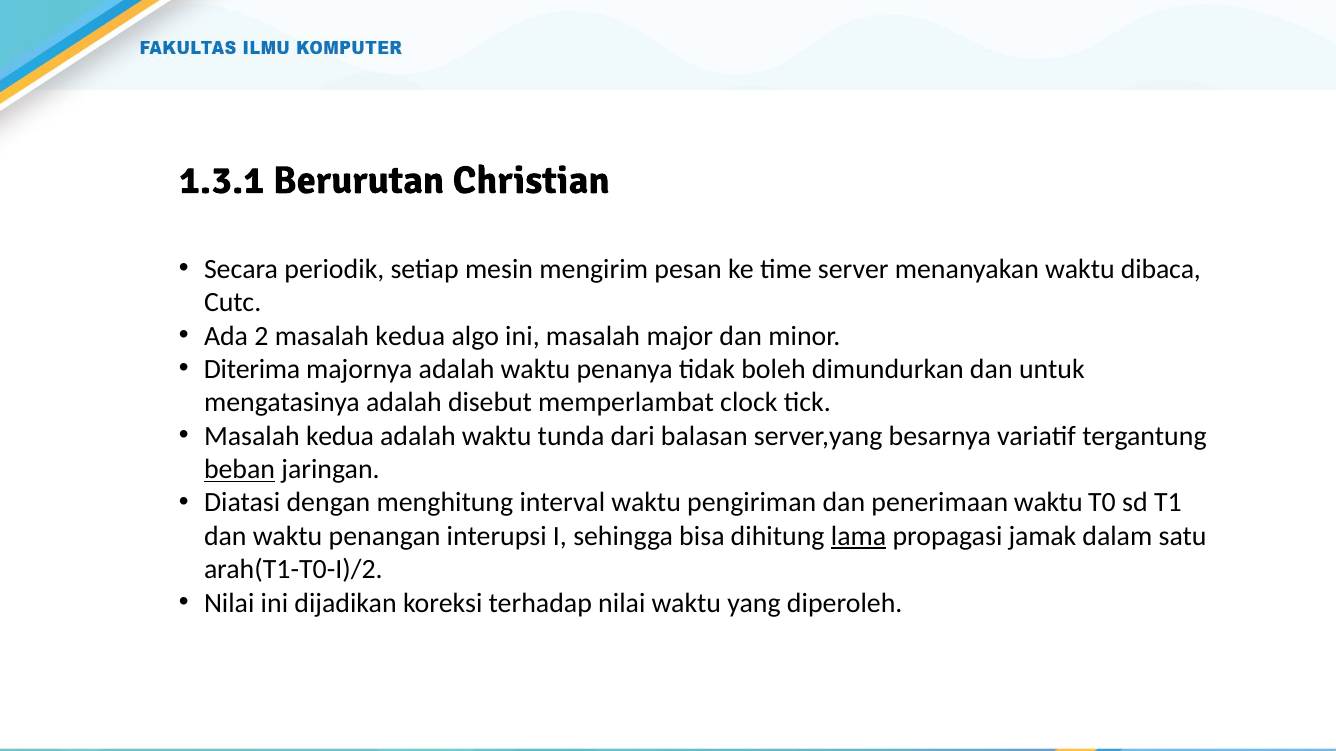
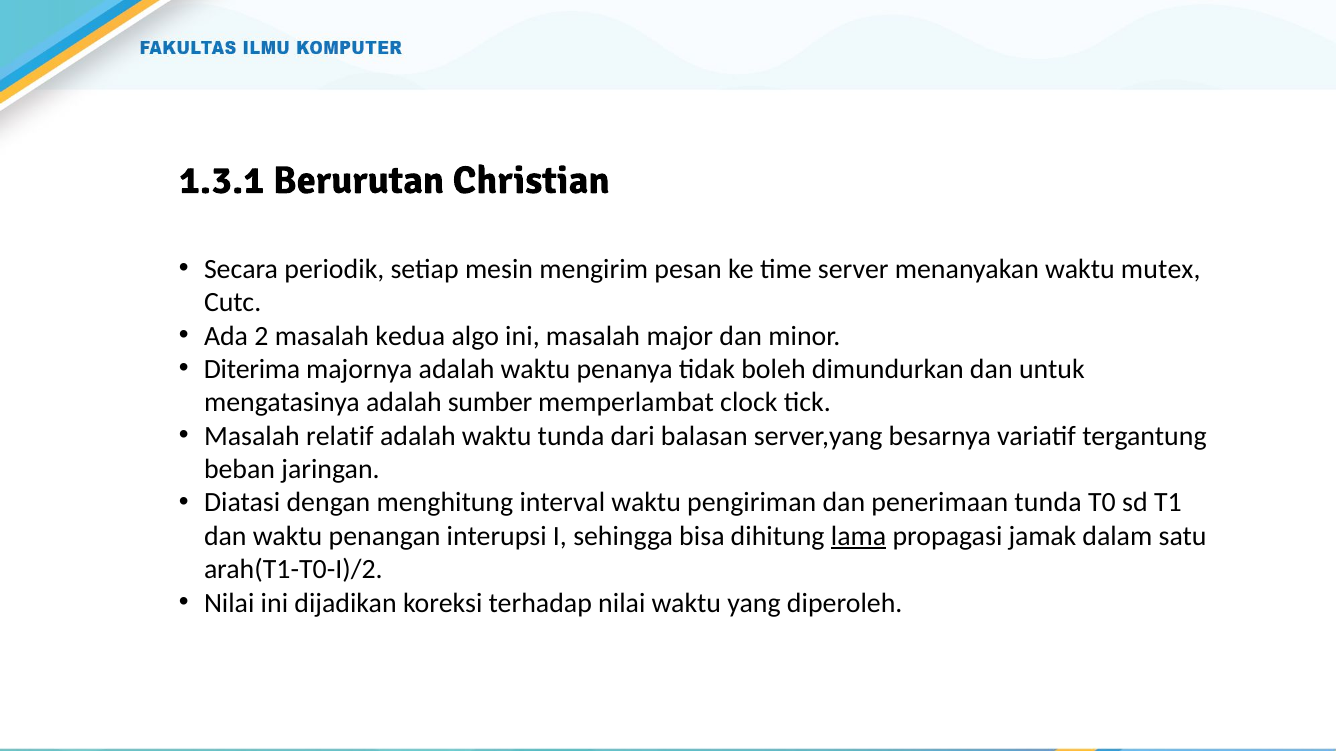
dibaca: dibaca -> mutex (1161, 269)
disebut: disebut -> sumber (490, 403)
kedua: kedua -> relatif (340, 436)
beban underline: present -> none (240, 470)
penerimaan waktu: waktu -> tunda (1048, 503)
